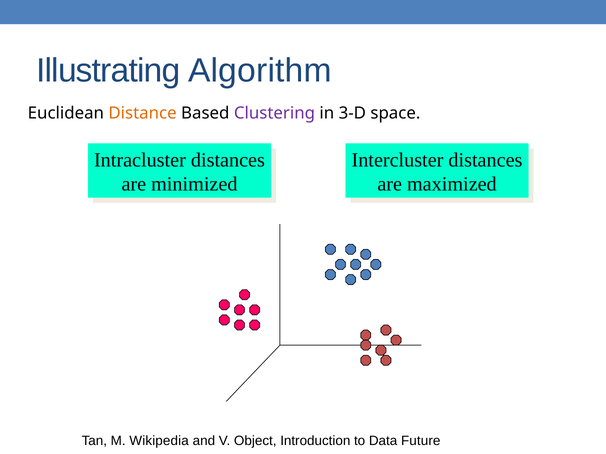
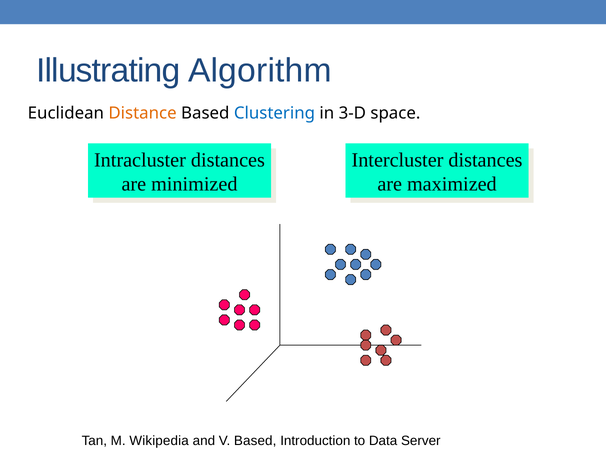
Clustering colour: purple -> blue (274, 113)
V Object: Object -> Based (255, 441)
Future: Future -> Server (421, 441)
